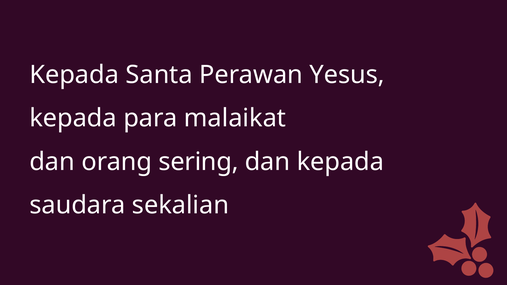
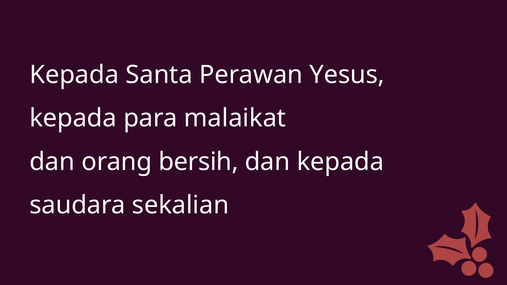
sering: sering -> bersih (199, 162)
